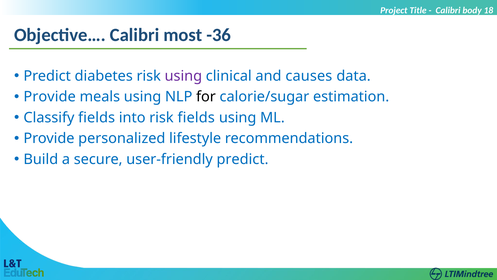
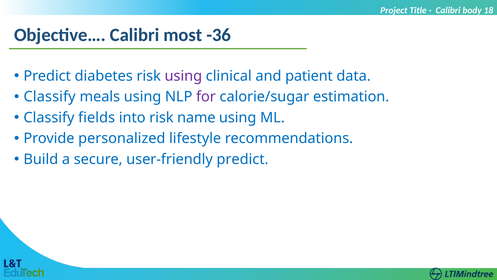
causes: causes -> patient (309, 76)
Provide: Provide -> Classify (50, 97)
for colour: black -> purple (206, 97)
risk fields: fields -> name (196, 117)
